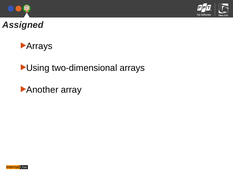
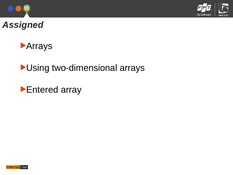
Another: Another -> Entered (42, 90)
